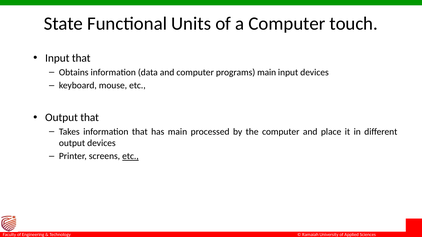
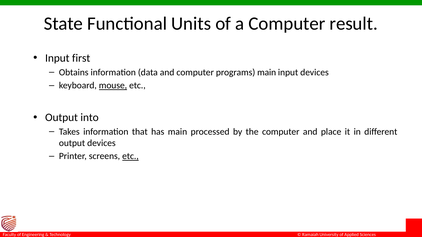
touch: touch -> result (354, 24)
Input that: that -> first (81, 58)
mouse underline: none -> present (113, 86)
Output that: that -> into (90, 118)
